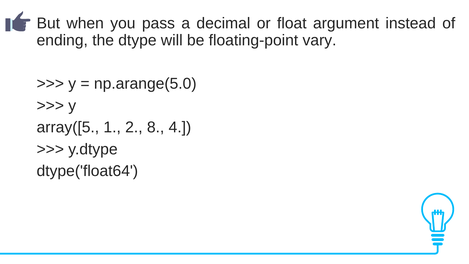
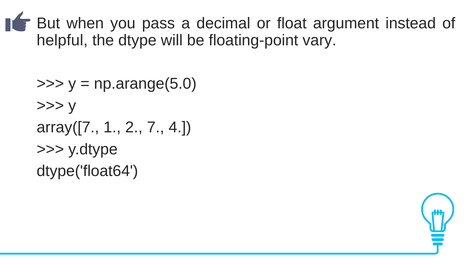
ending: ending -> helpful (62, 40)
array([5: array([5 -> array([7 (68, 127)
8: 8 -> 7 (156, 127)
